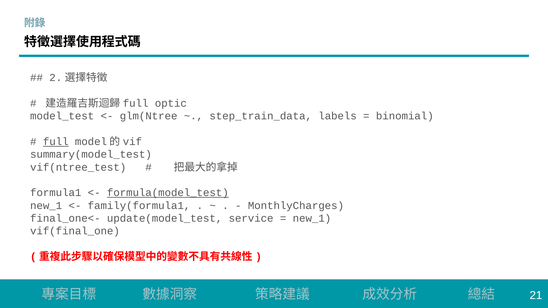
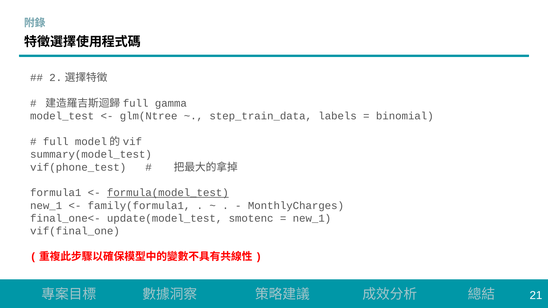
optic: optic -> gamma (171, 103)
full underline: present -> none (56, 142)
vif(ntree_test: vif(ntree_test -> vif(phone_test (78, 167)
service: service -> smotenc (251, 219)
